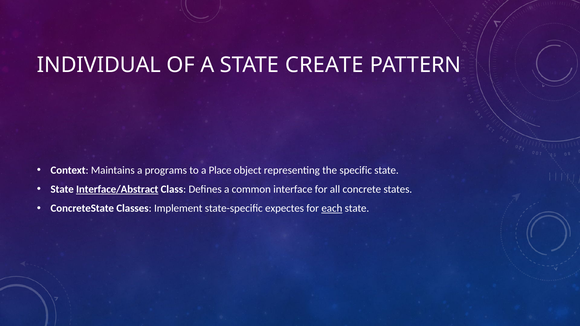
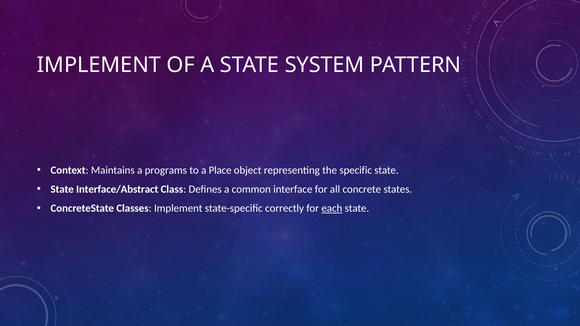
INDIVIDUAL: INDIVIDUAL -> IMPLEMENT (99, 65)
CREATE: CREATE -> SYSTEM (325, 65)
Interface/Abstract underline: present -> none (117, 189)
expectes: expectes -> correctly (285, 209)
